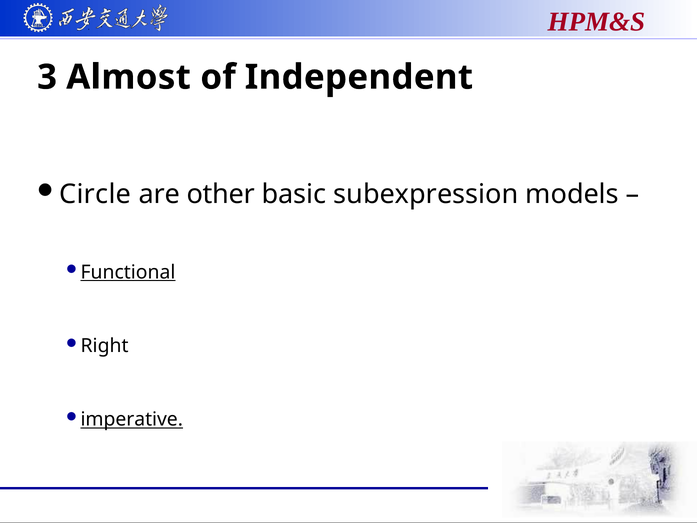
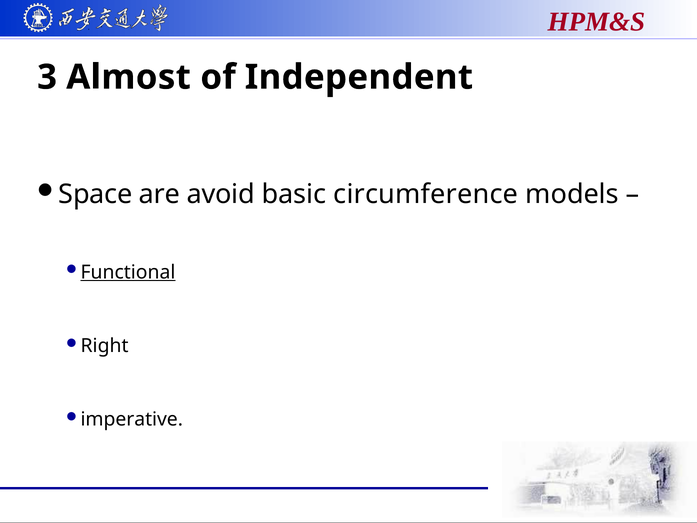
Circle: Circle -> Space (95, 194)
other: other -> avoid (221, 194)
subexpression: subexpression -> circumference (426, 194)
imperative underline: present -> none (132, 419)
